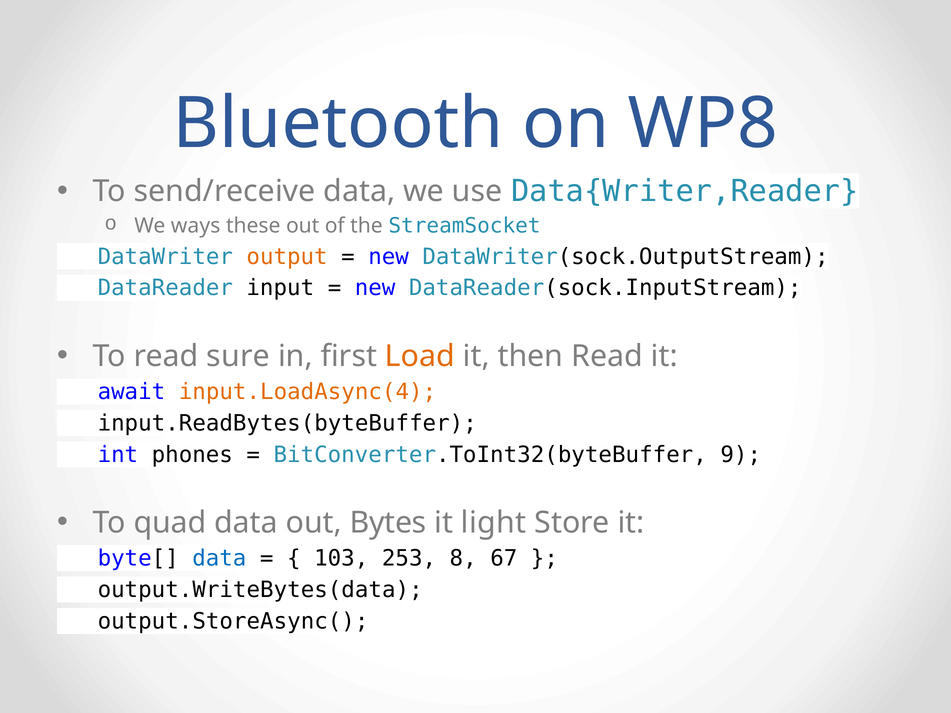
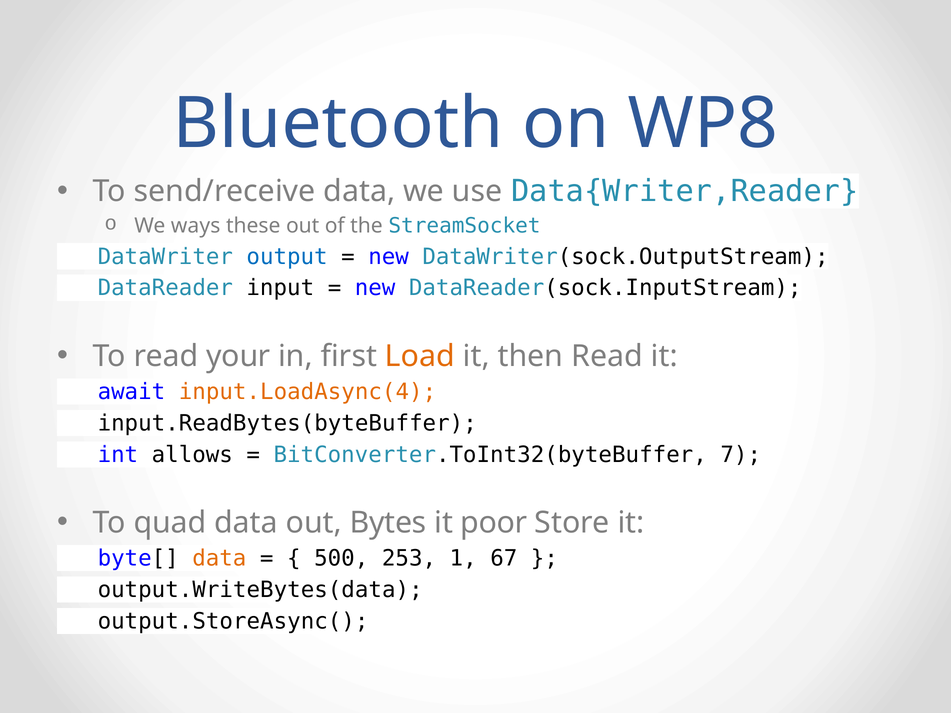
output colour: orange -> blue (287, 257)
sure: sure -> your (238, 356)
phones: phones -> allows (192, 455)
9: 9 -> 7 (741, 455)
light: light -> poor (494, 523)
data colour: blue -> orange (219, 559)
103: 103 -> 500 (341, 559)
8: 8 -> 1 (463, 559)
